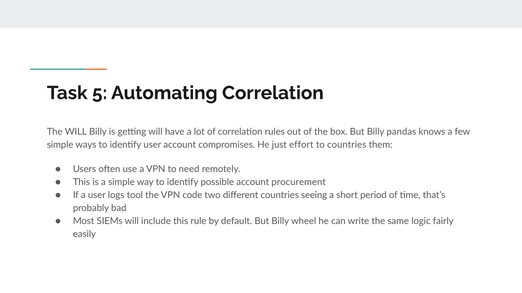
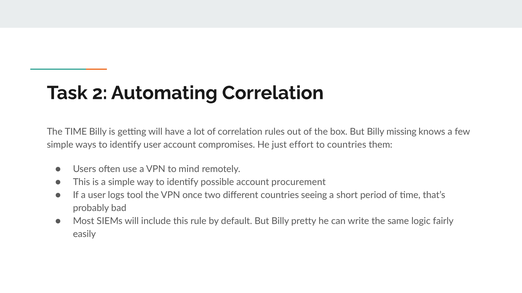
5: 5 -> 2 (100, 93)
The WILL: WILL -> TIME (76, 132)
pandas: pandas -> missing (401, 132)
need: need -> mind (189, 170)
code: code -> once (192, 196)
wheel: wheel -> pretty (304, 222)
